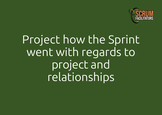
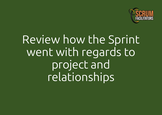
Project: Project -> Review (41, 40)
